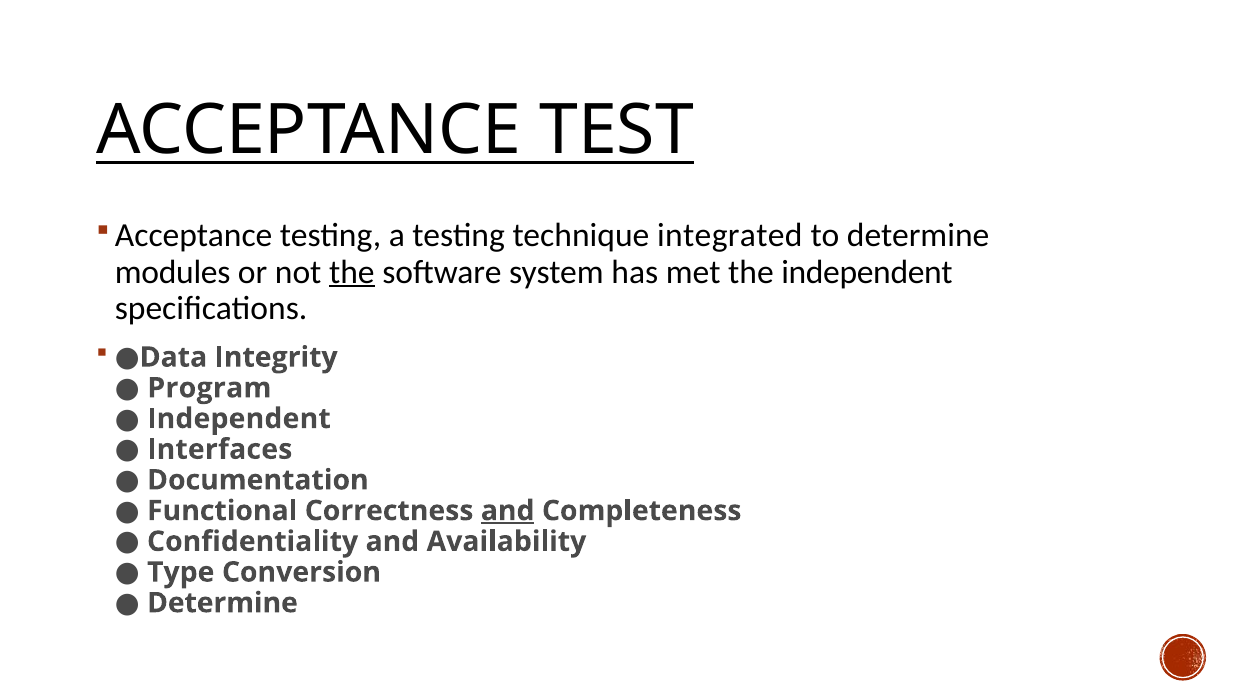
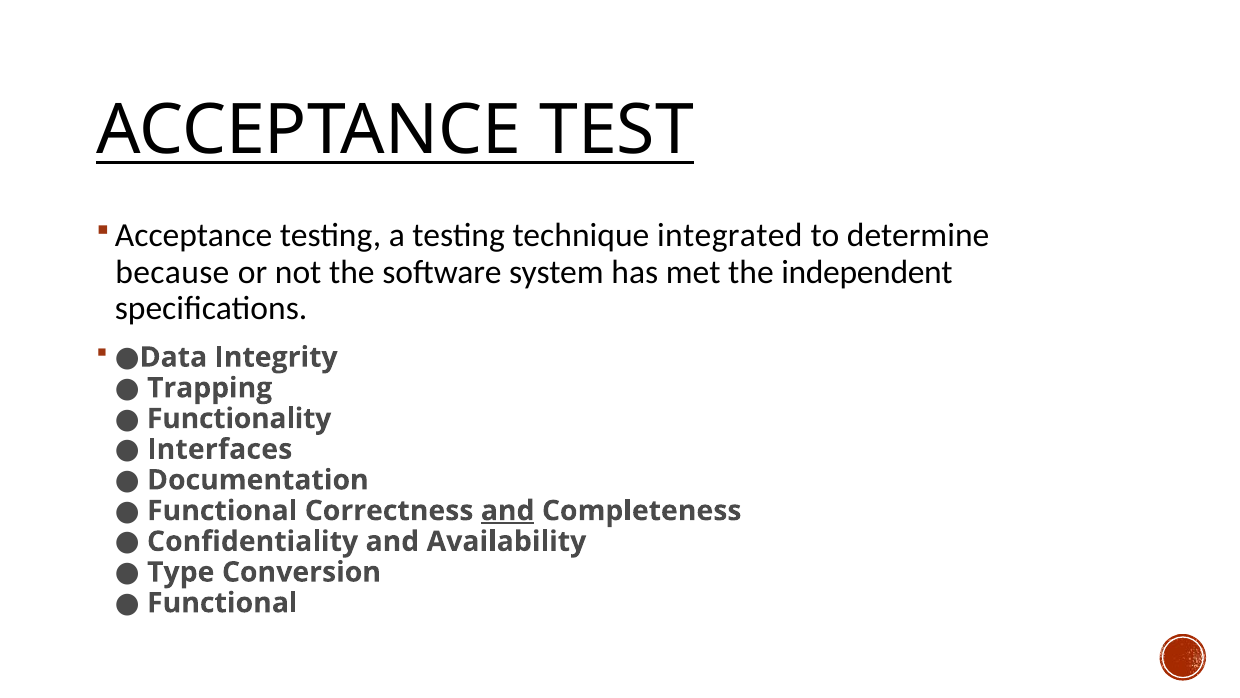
modules: modules -> because (172, 272)
the underline: present -> none (352, 272)
Program: Program -> Trapping (210, 388)
Independent: Independent -> Functionality (239, 418)
Determine: Determine -> Functional (222, 602)
